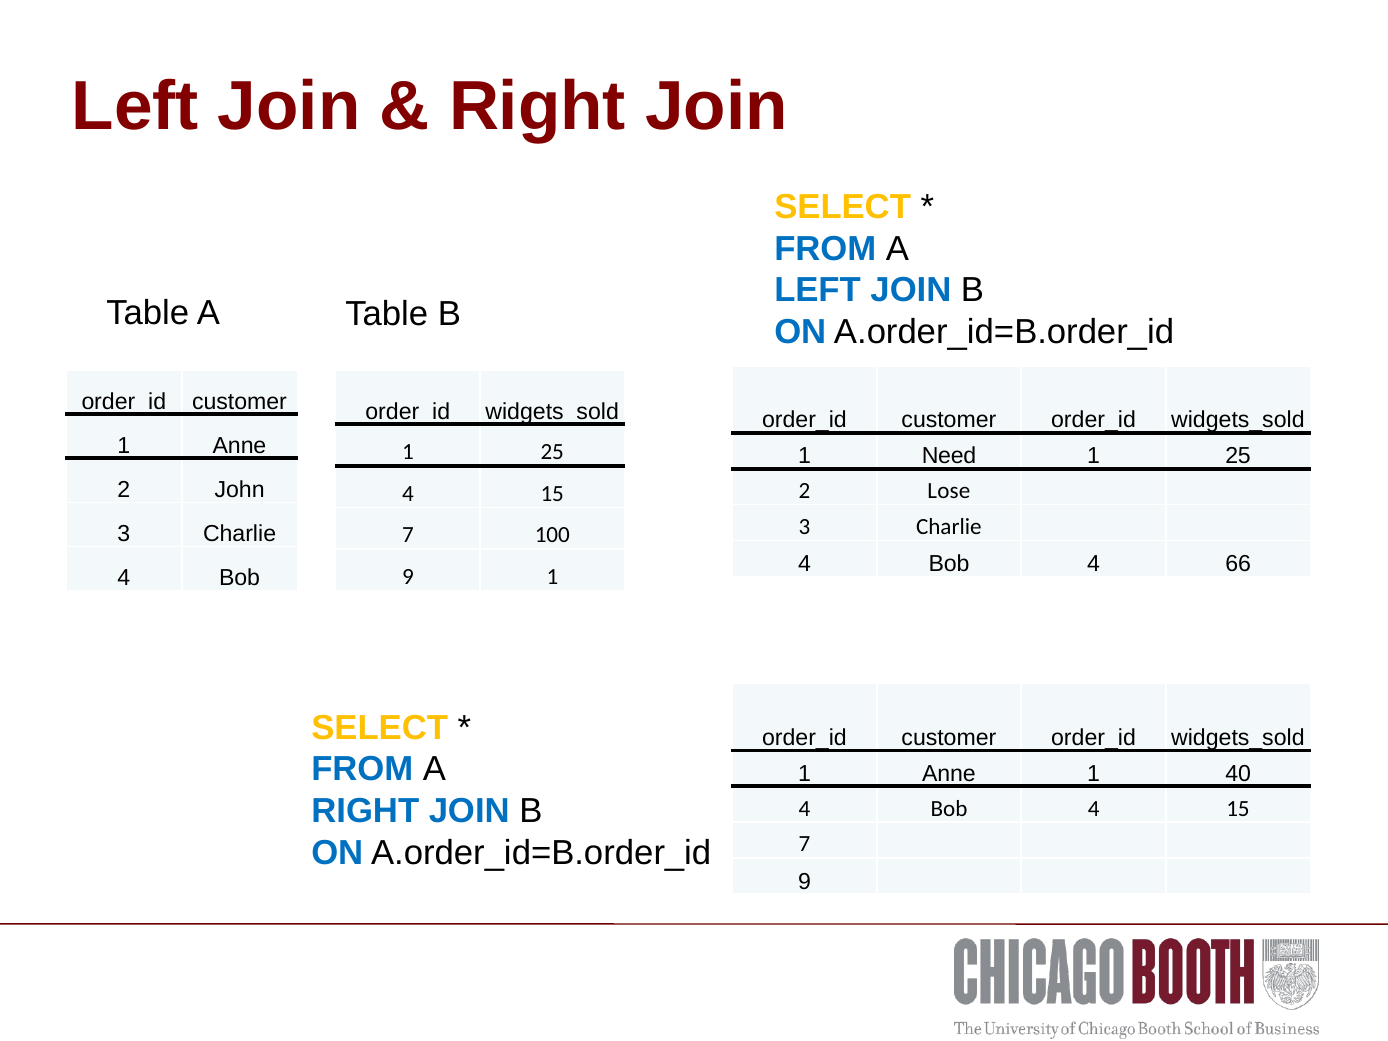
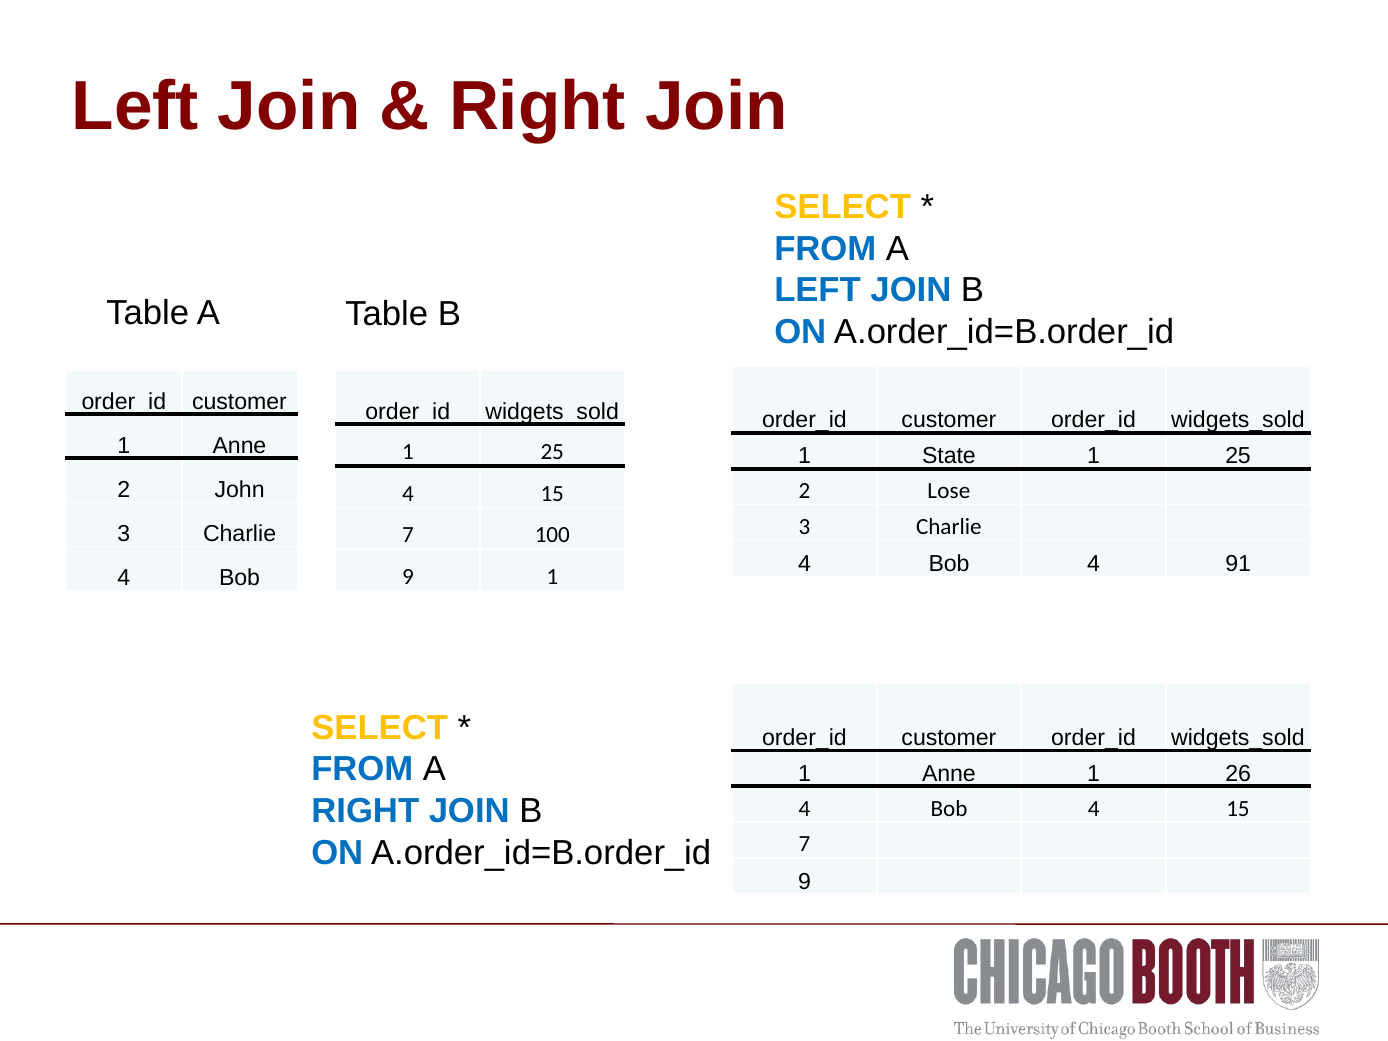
Need: Need -> State (949, 456)
66: 66 -> 91 (1238, 564)
40: 40 -> 26 (1238, 774)
